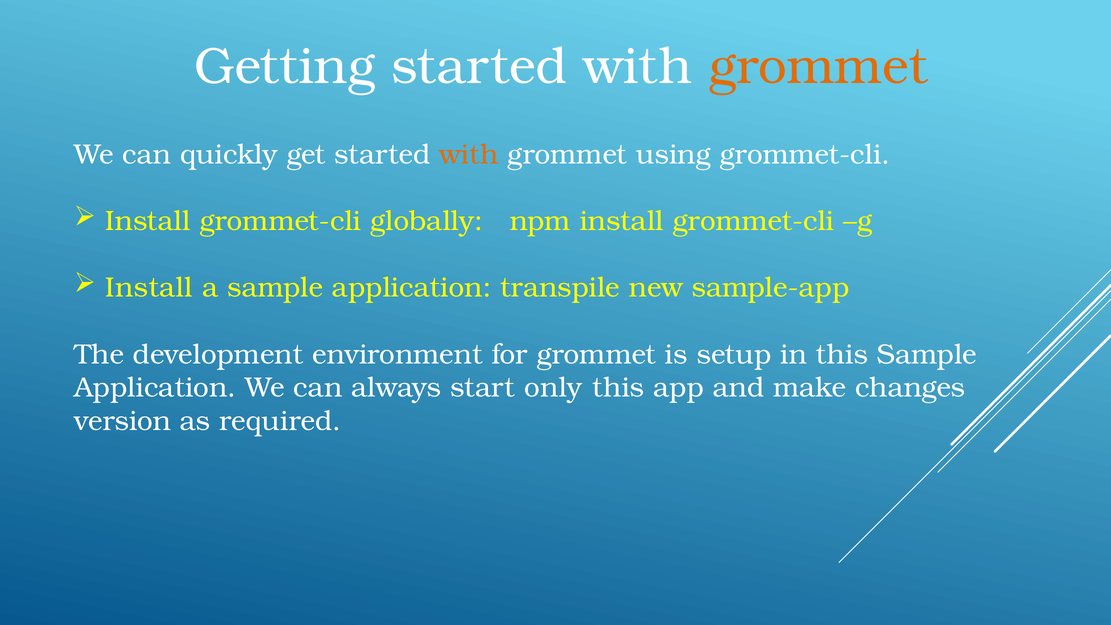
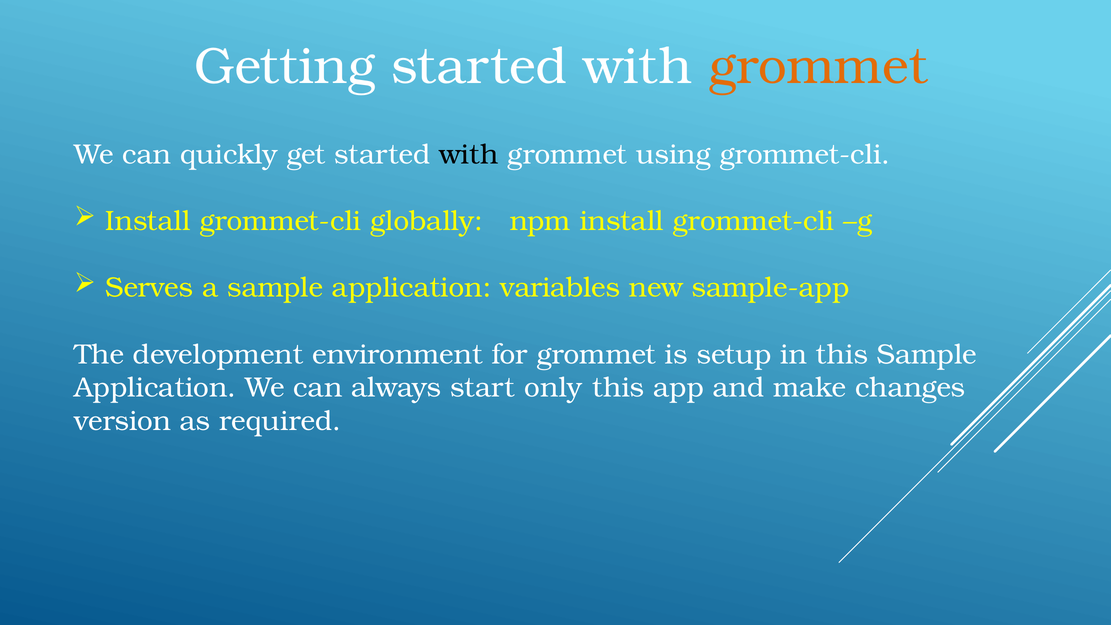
with colour: orange -> black (469, 154)
Install: Install -> Serves (149, 288)
transpile: transpile -> variables (560, 288)
